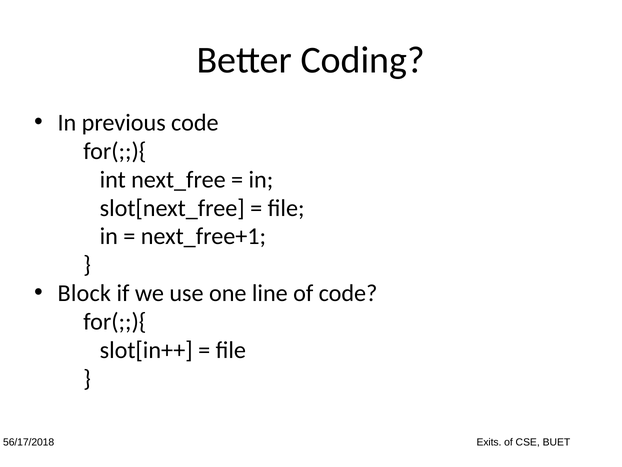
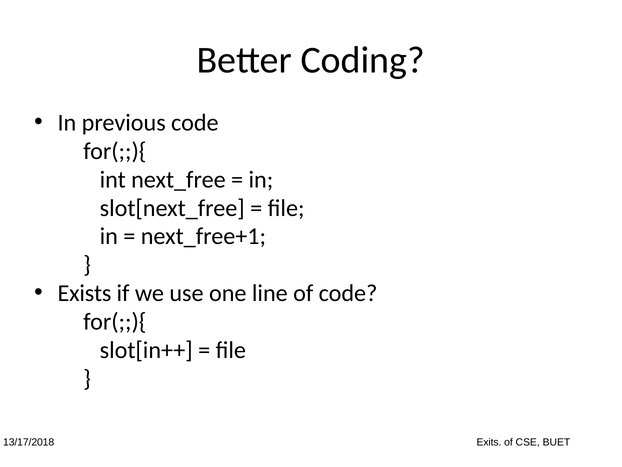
Block: Block -> Exists (84, 293)
56/17/2018: 56/17/2018 -> 13/17/2018 (29, 442)
